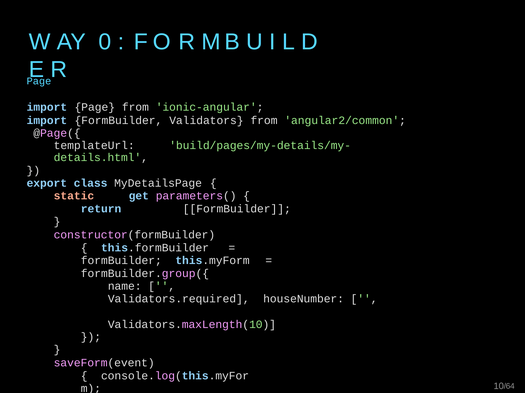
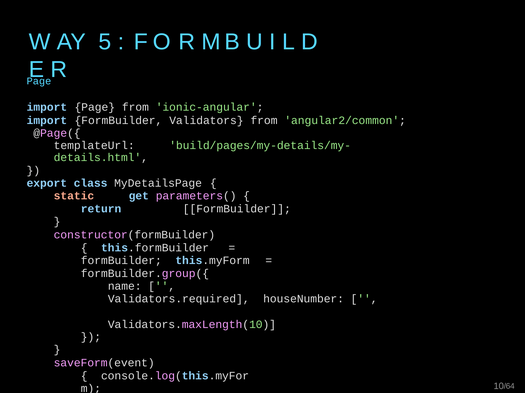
0: 0 -> 5 (105, 42)
